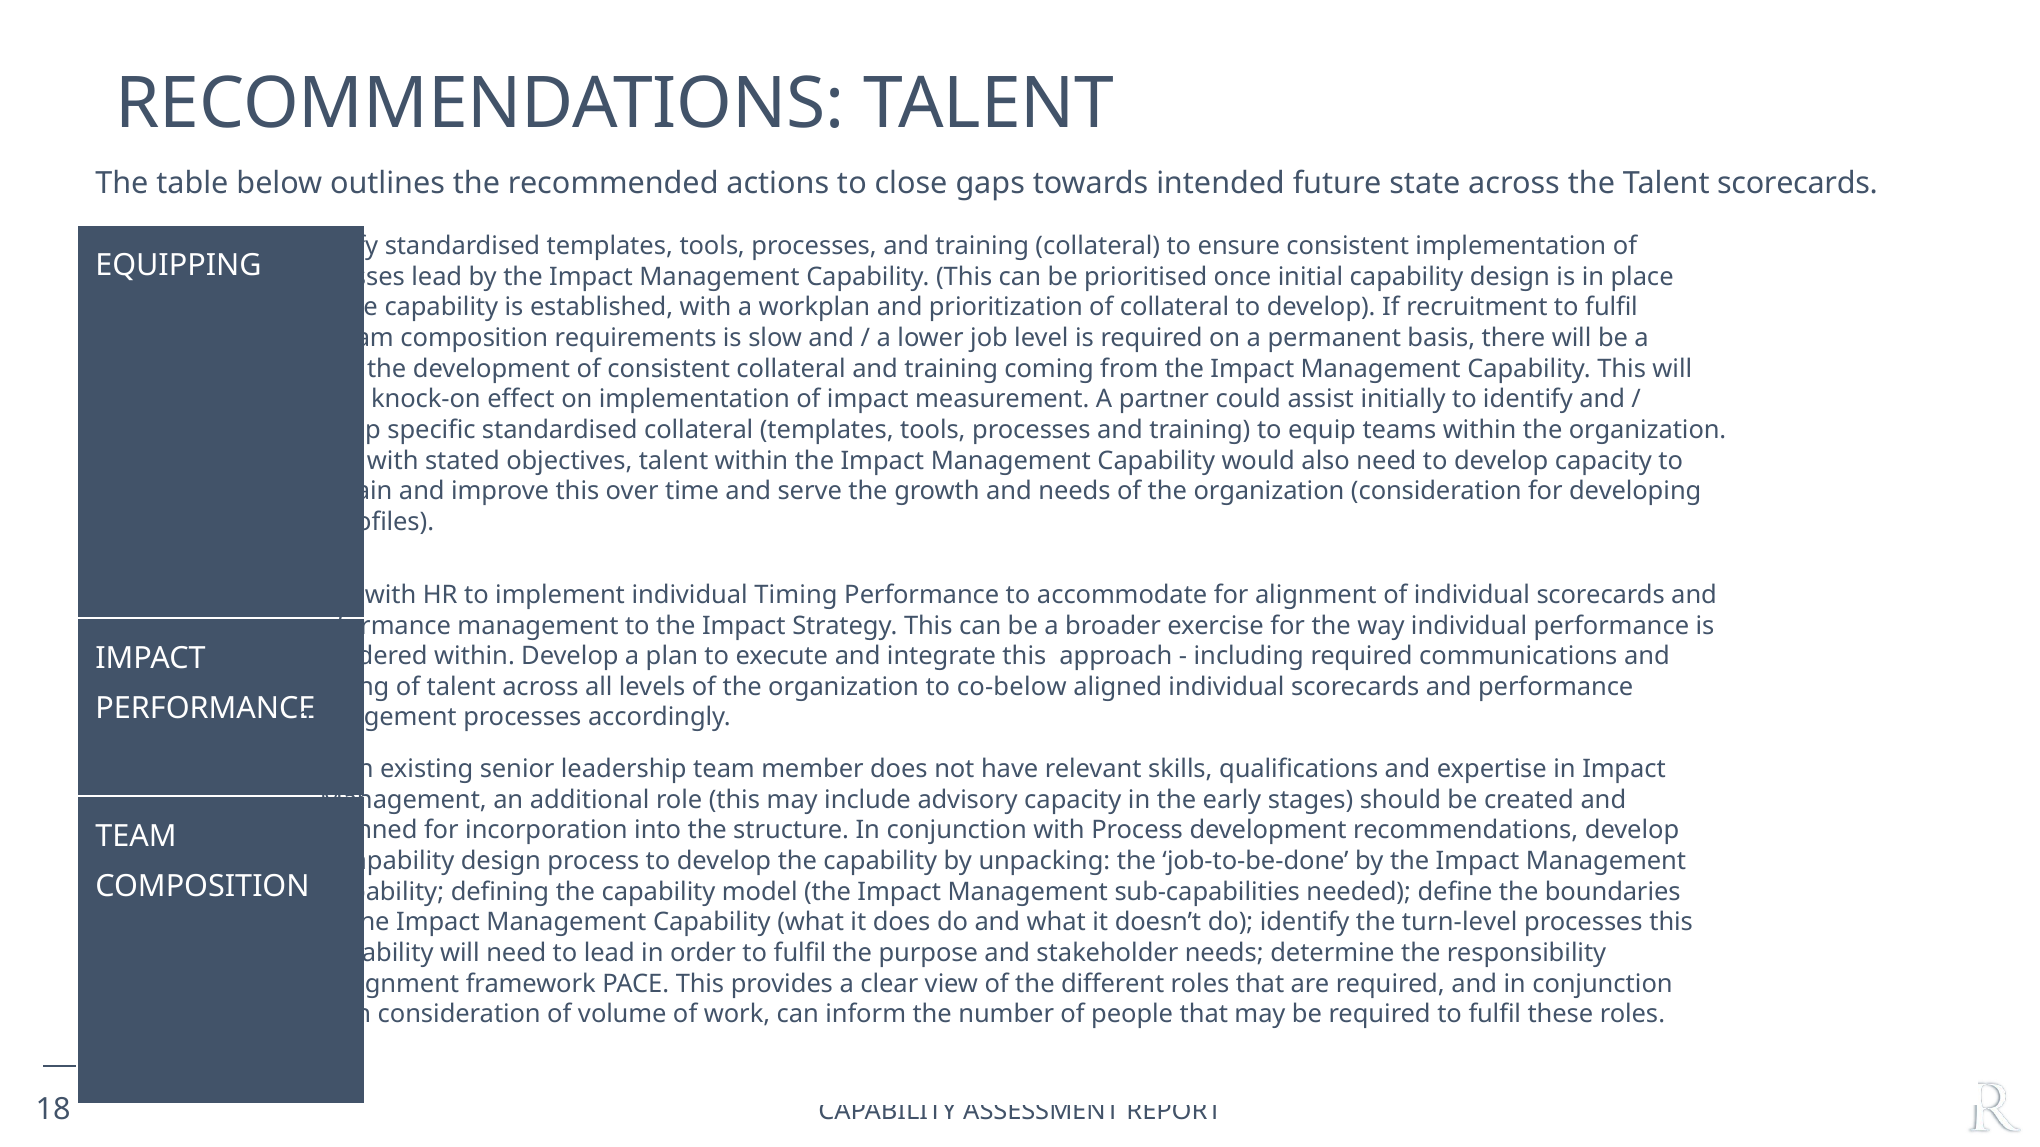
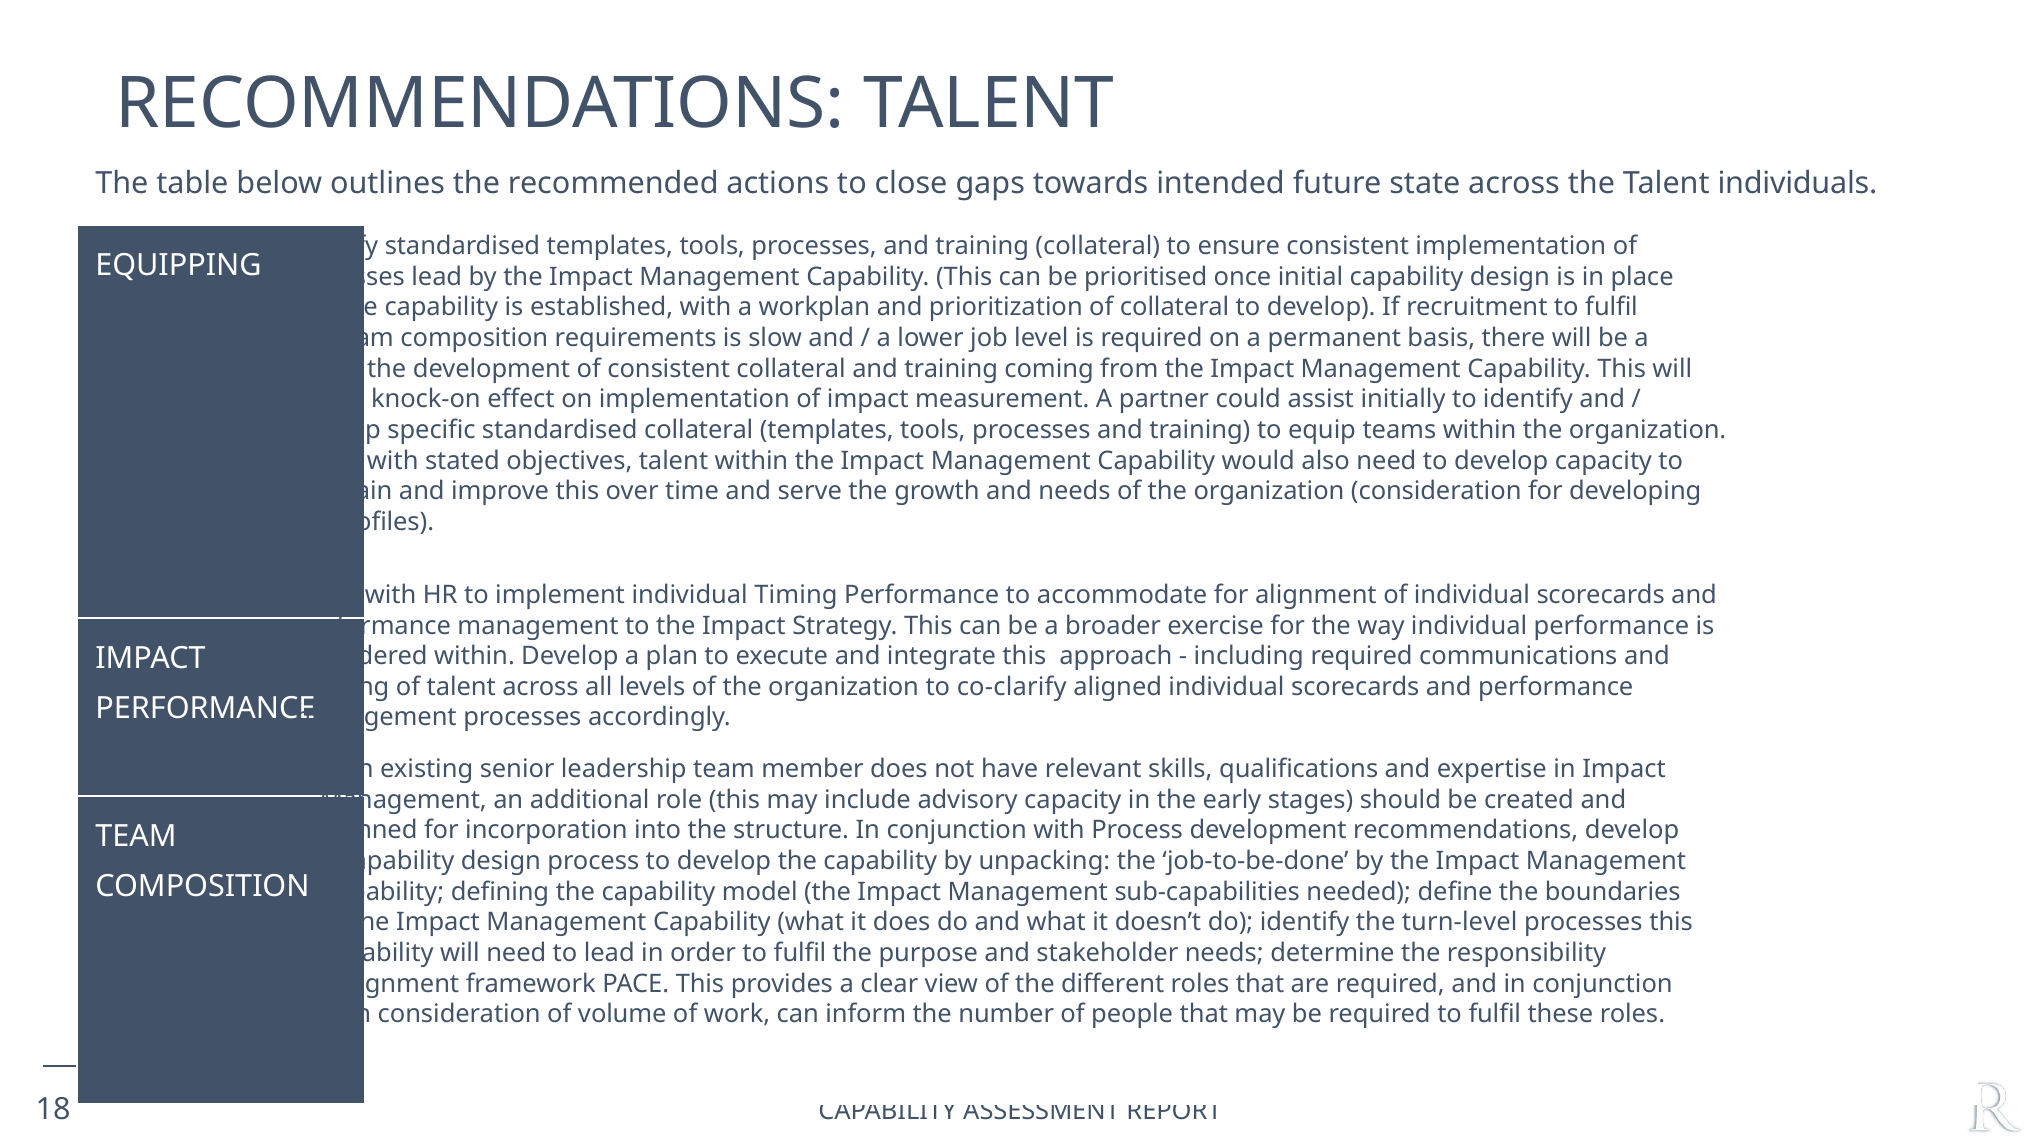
Talent scorecards: scorecards -> individuals (1797, 183)
co-below: co-below -> co-clarify (1012, 687)
